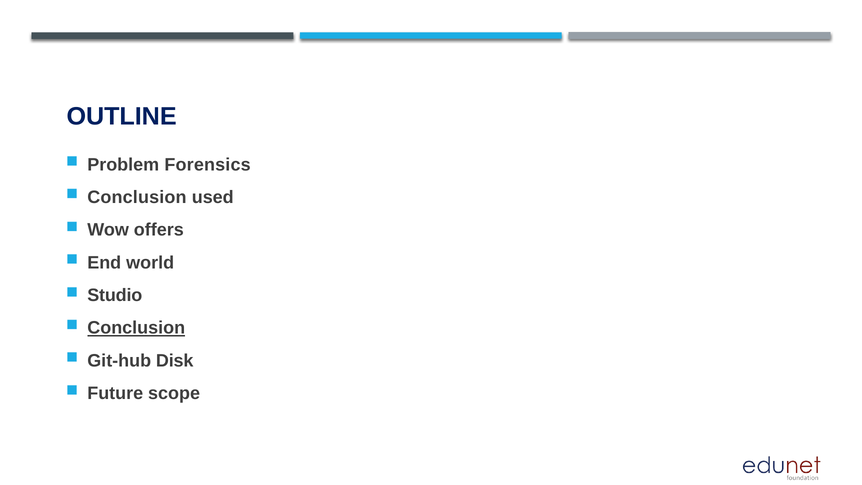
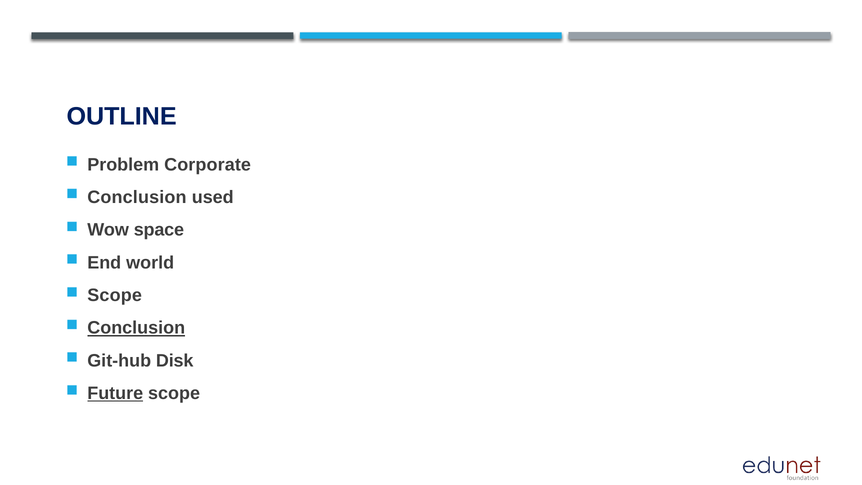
Forensics: Forensics -> Corporate (208, 165)
offers: offers -> space (159, 230)
Studio: Studio -> Scope (115, 295)
Future underline: none -> present (115, 393)
